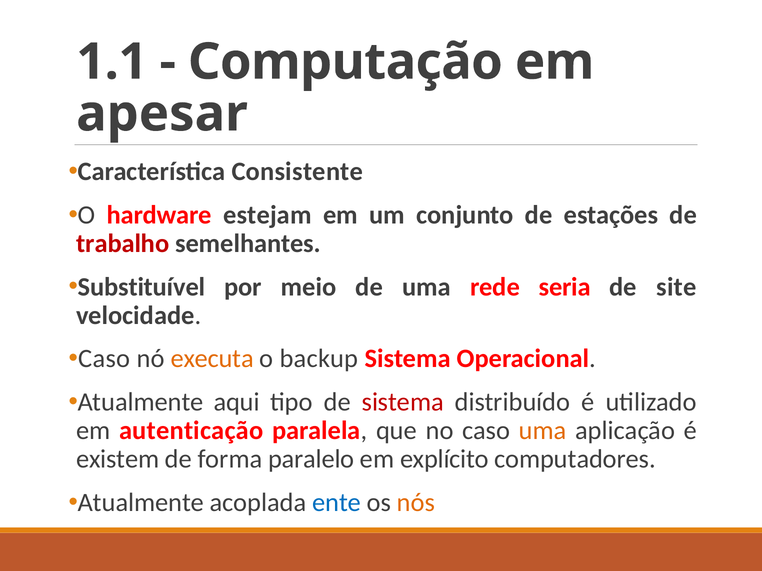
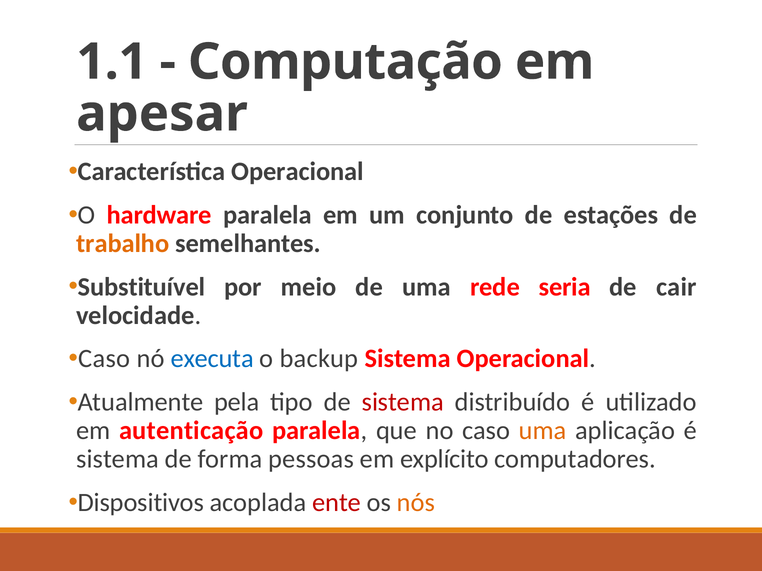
Característica Consistente: Consistente -> Operacional (298, 172)
hardware estejam: estejam -> paralela (267, 215)
trabalho colour: red -> orange (123, 244)
site: site -> cair (676, 287)
executa colour: orange -> blue (212, 359)
aqui: aqui -> pela (237, 402)
existem: existem -> sistema (118, 460)
paralelo: paralelo -> pessoas (311, 460)
Atualmente: Atualmente -> Dispositivos (141, 503)
ente colour: blue -> red (337, 503)
